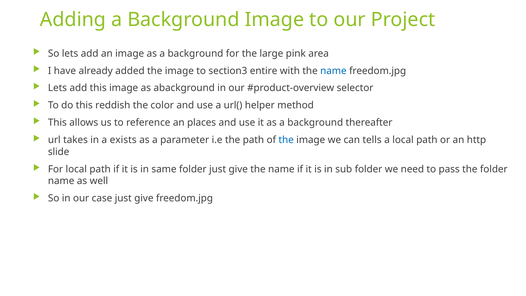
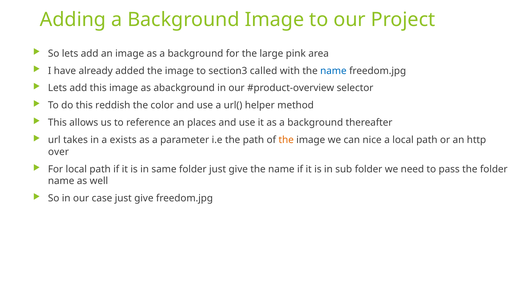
entire: entire -> called (264, 71)
the colour: blue -> orange (286, 140)
tells: tells -> nice (372, 140)
slide: slide -> over (59, 152)
